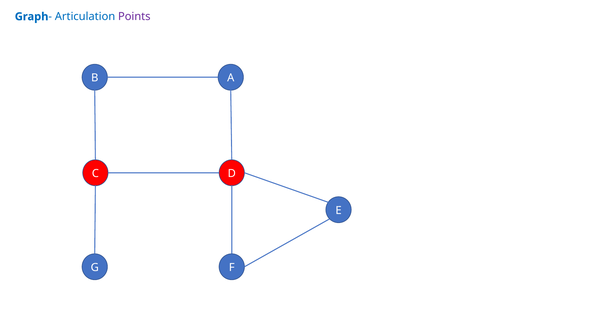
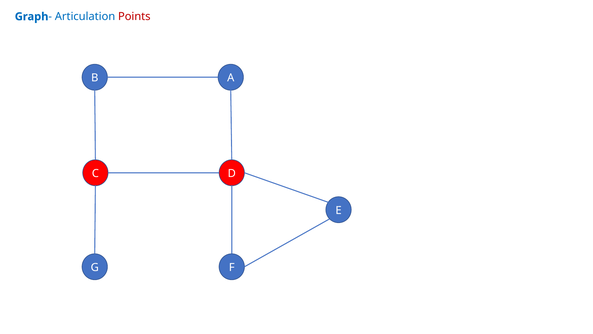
Points colour: purple -> red (134, 17)
